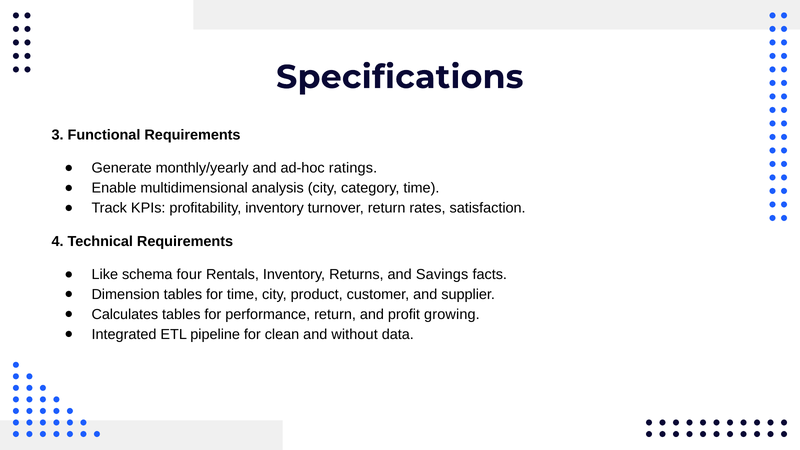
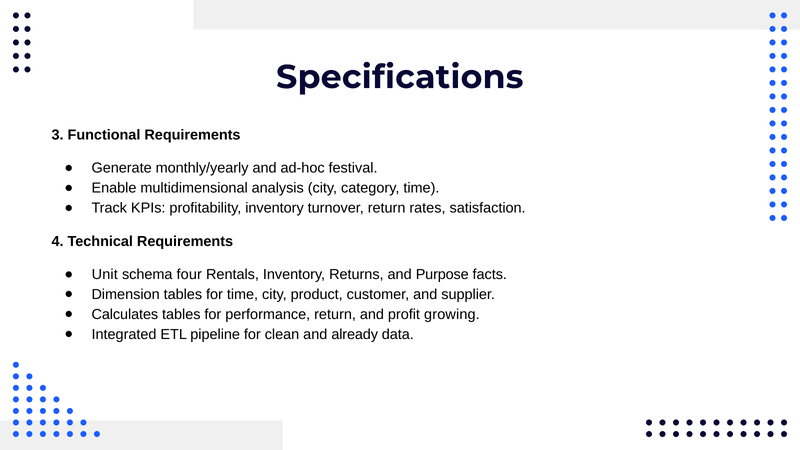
ratings: ratings -> festival (353, 168)
Like: Like -> Unit (105, 275)
Savings: Savings -> Purpose (442, 275)
without: without -> already (355, 334)
